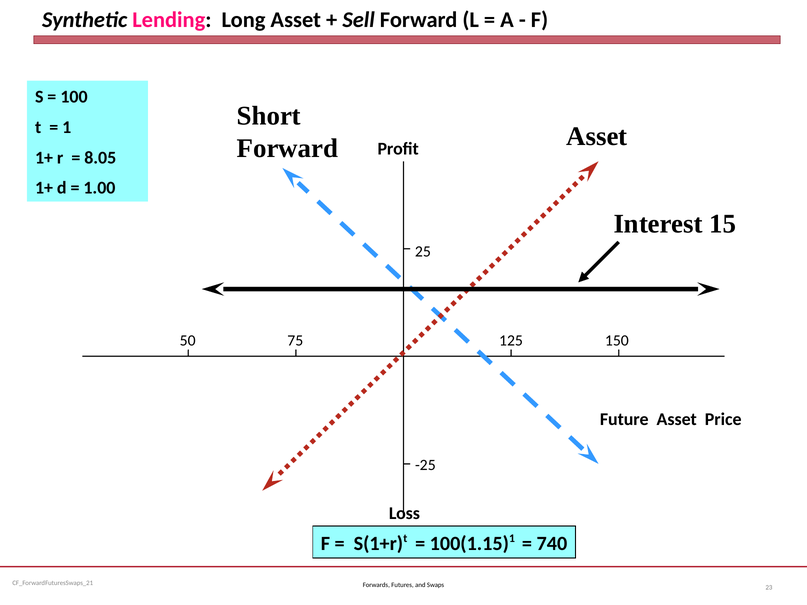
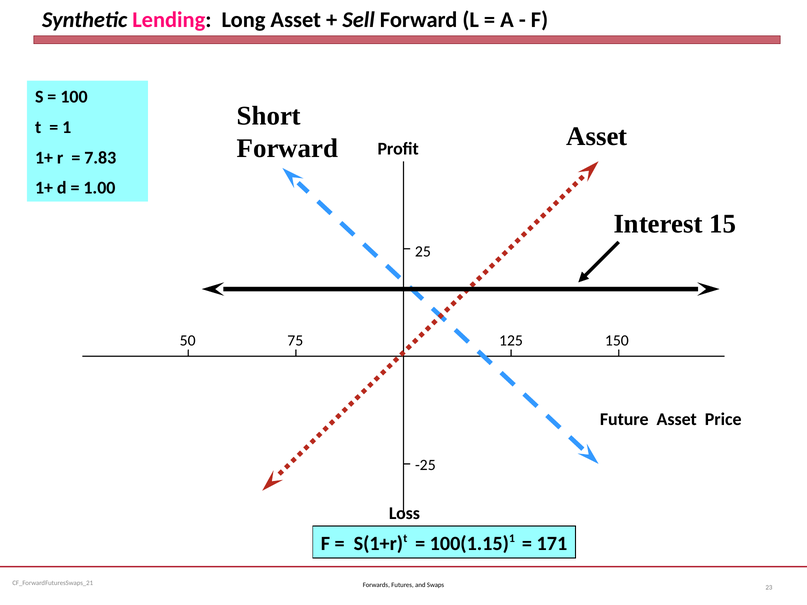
8.05: 8.05 -> 7.83 (100, 158)
740: 740 -> 171 (552, 544)
